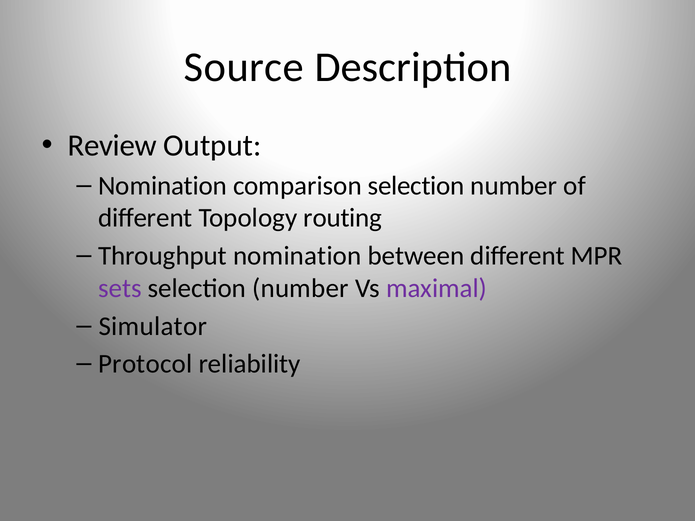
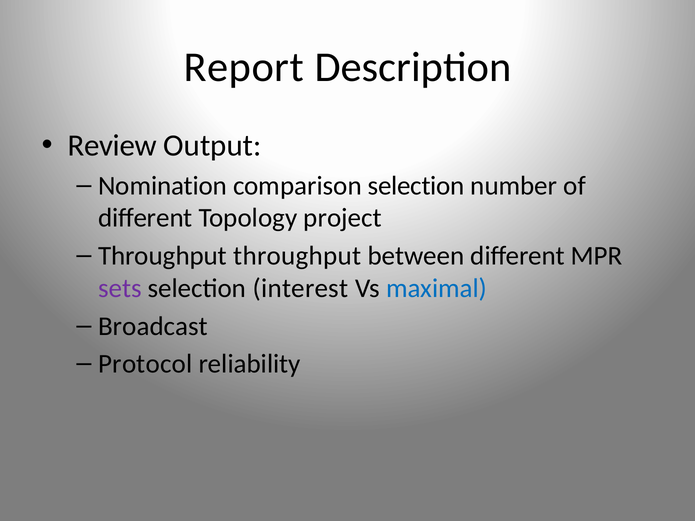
Source: Source -> Report (244, 67)
routing: routing -> project (343, 218)
Throughput nomination: nomination -> throughput (297, 256)
number: number -> interest (301, 288)
maximal colour: purple -> blue (437, 288)
Simulator: Simulator -> Broadcast (153, 326)
